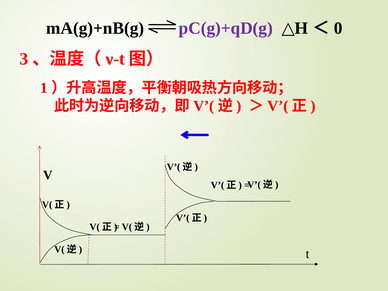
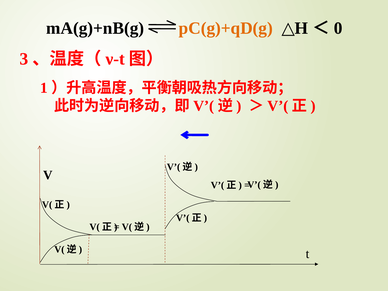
pC(g)+qD(g colour: purple -> orange (226, 28)
